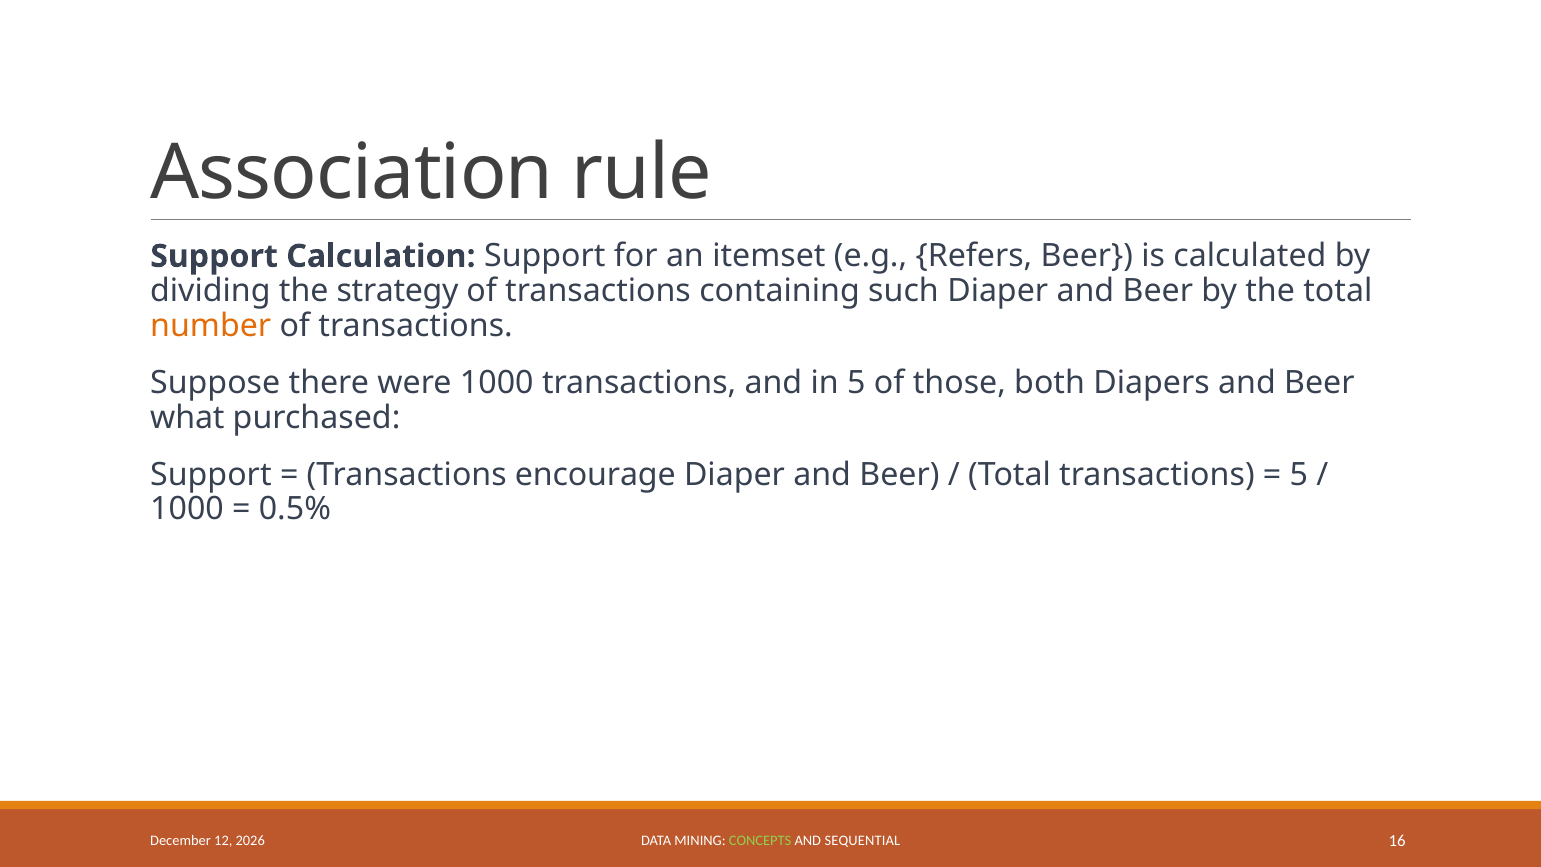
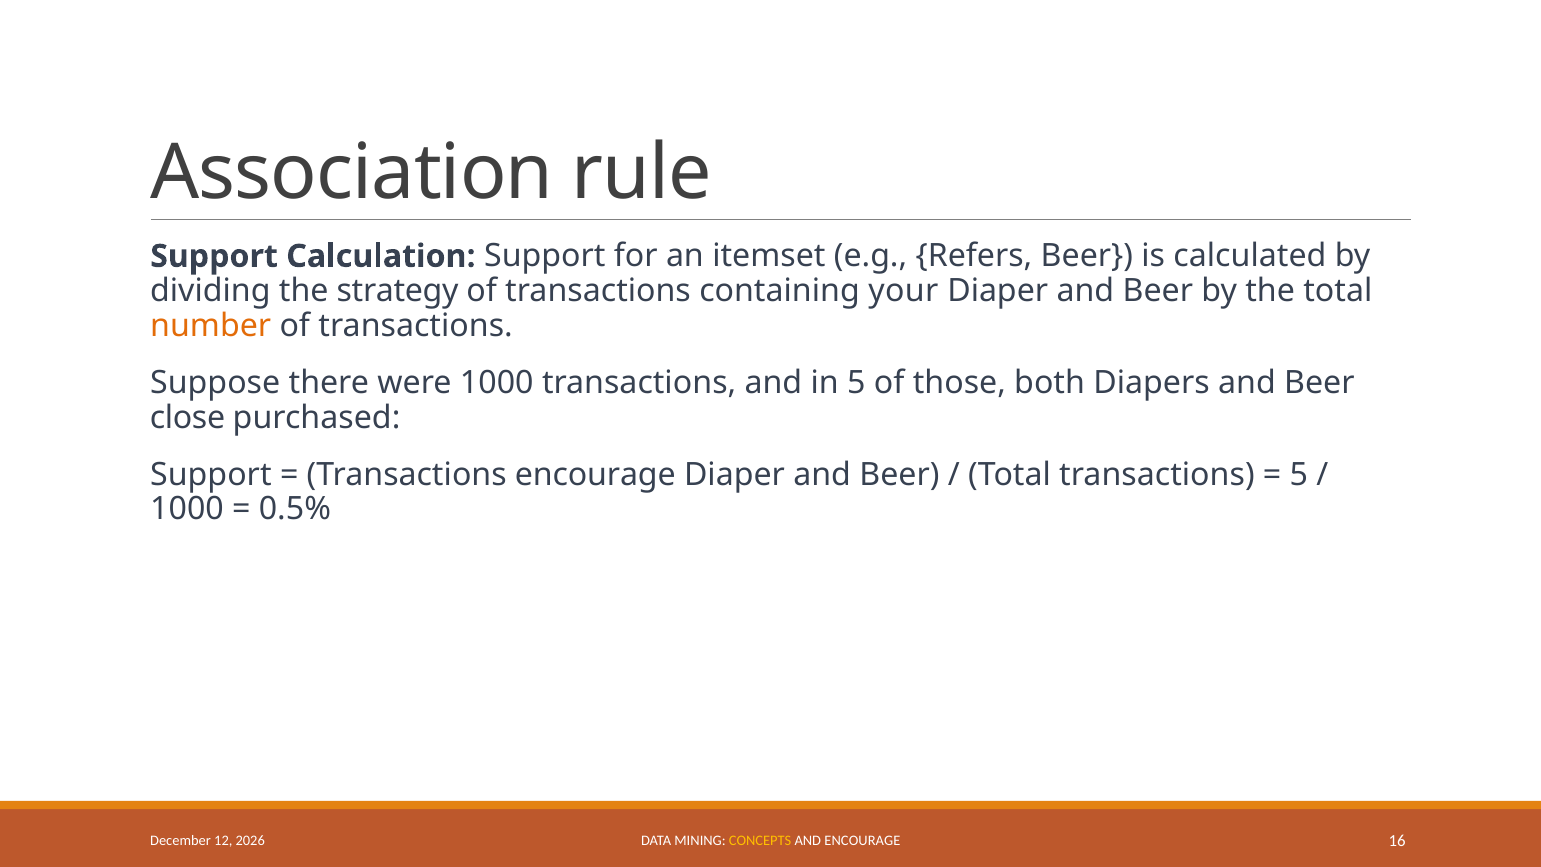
such: such -> your (903, 291)
what: what -> close (187, 417)
CONCEPTS colour: light green -> yellow (760, 841)
AND SEQUENTIAL: SEQUENTIAL -> ENCOURAGE (862, 841)
